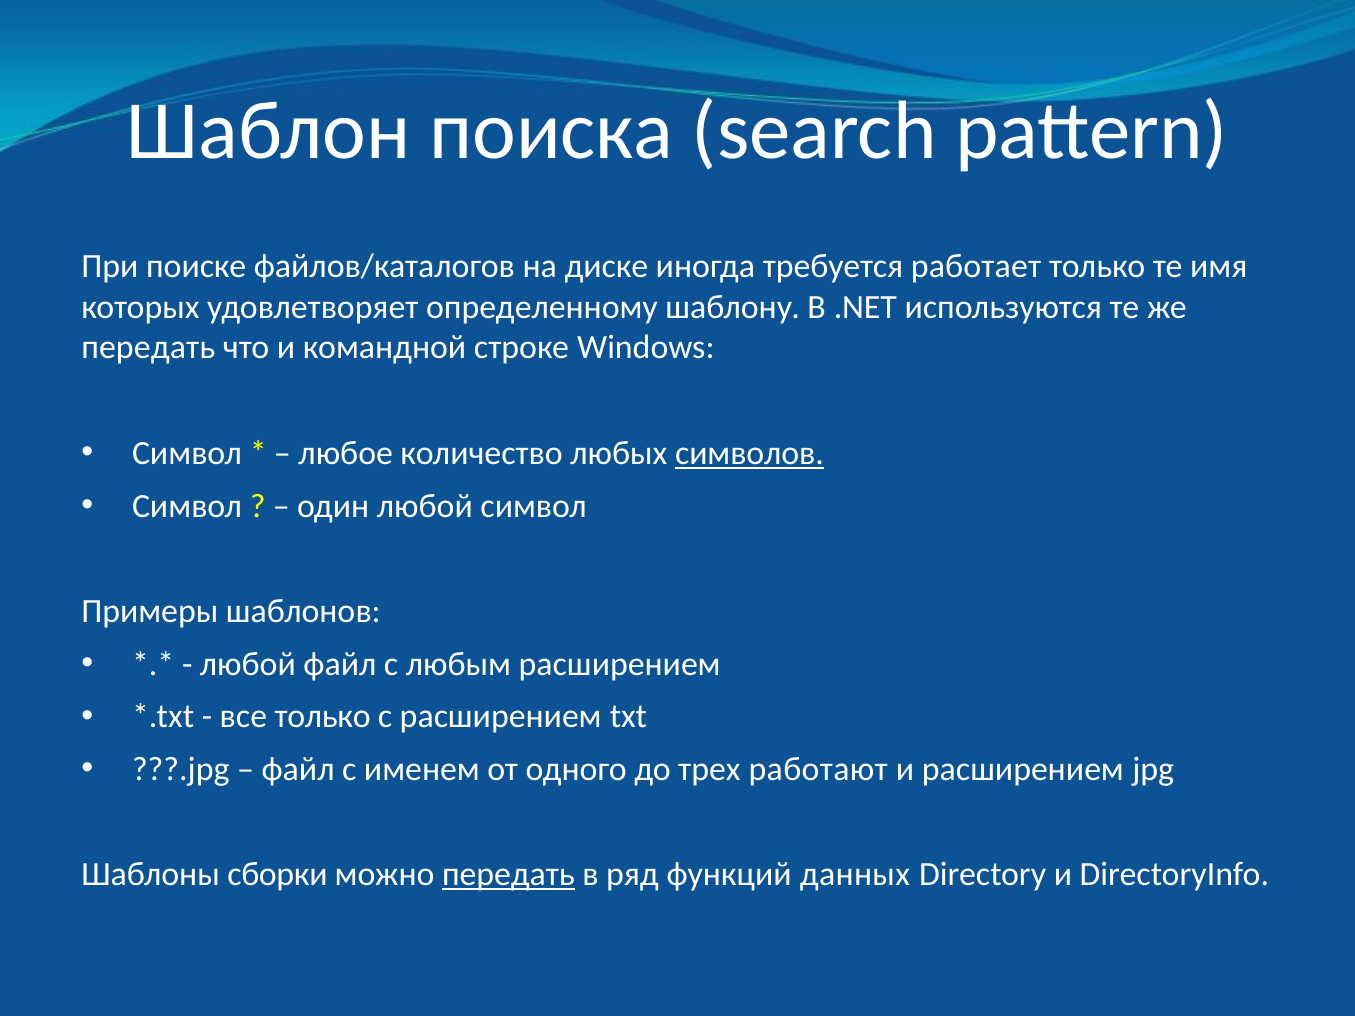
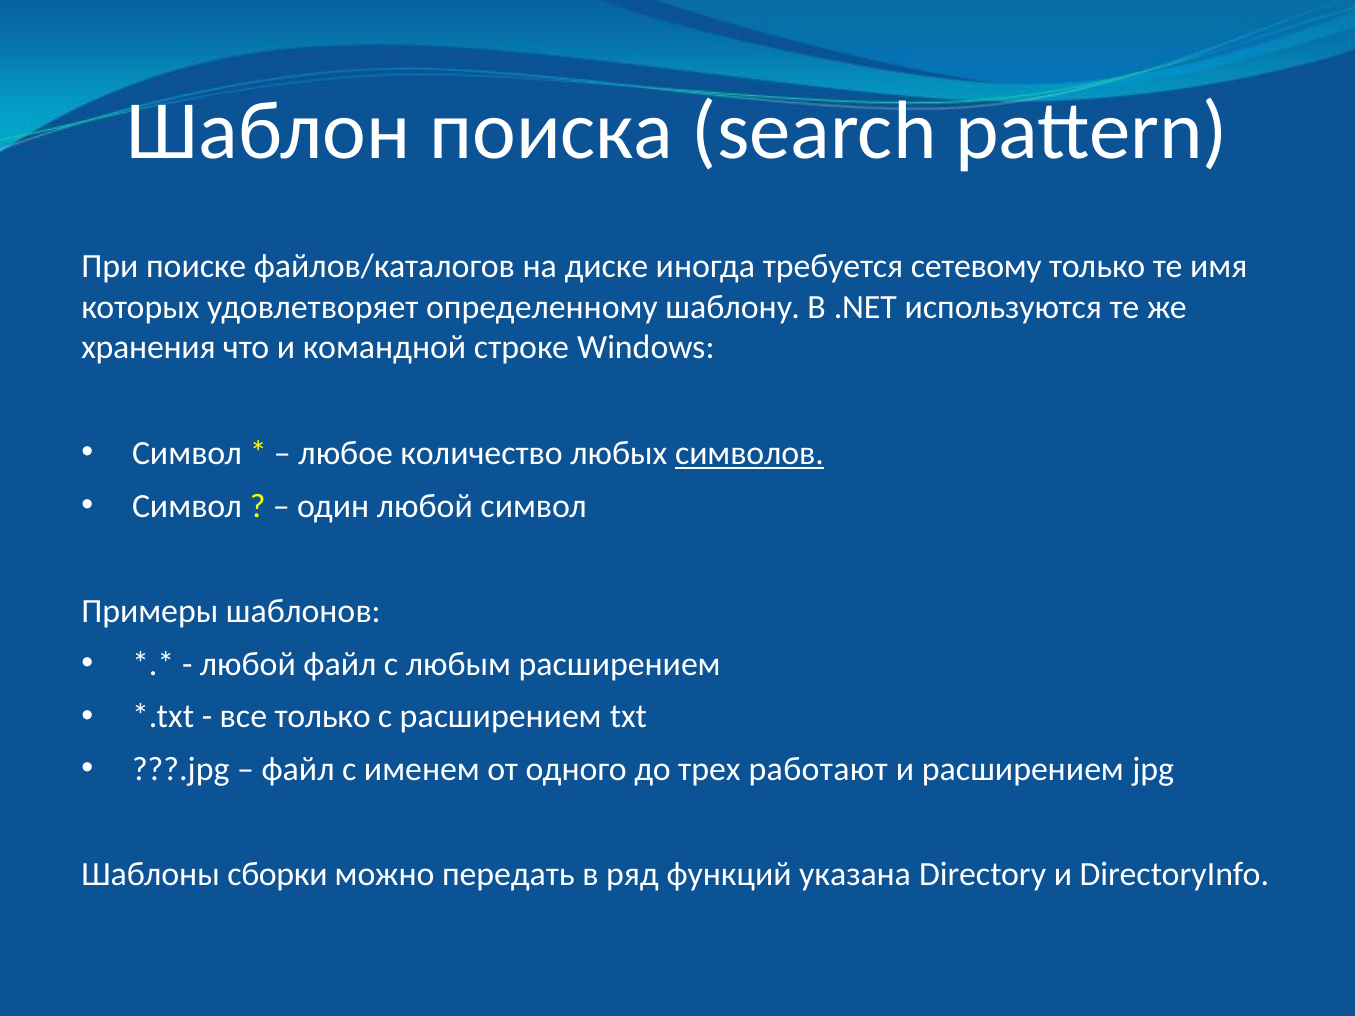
работает: работает -> сетевому (976, 267)
передать: передать -> хранения (148, 348)
передать underline: present -> none (508, 875)
данных: данных -> указана (855, 875)
